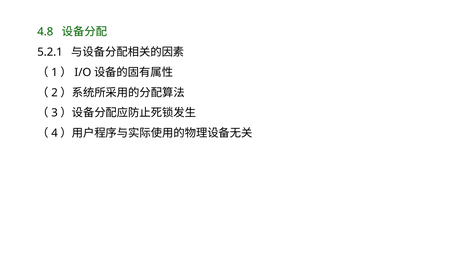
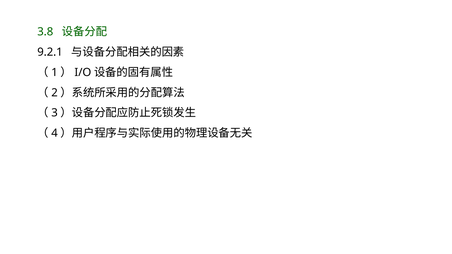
4.8: 4.8 -> 3.8 (45, 32)
5.2.1: 5.2.1 -> 9.2.1 (50, 52)
